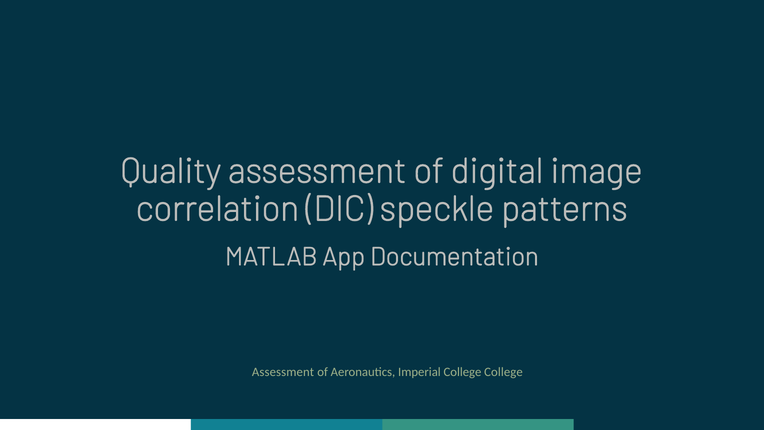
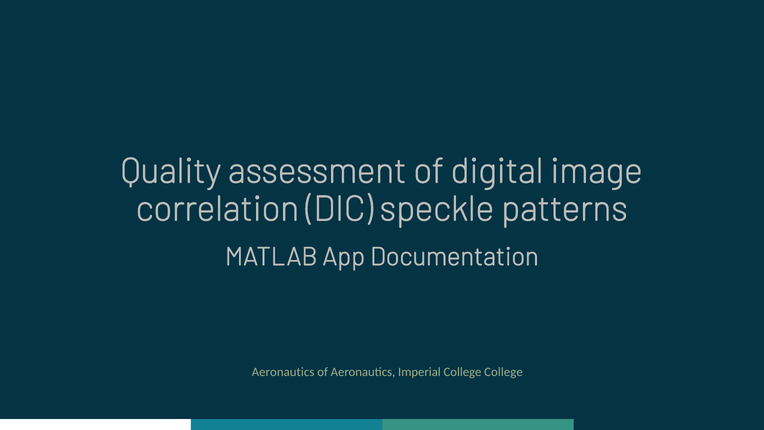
Assessment: Assessment -> Aeronautics (283, 372)
